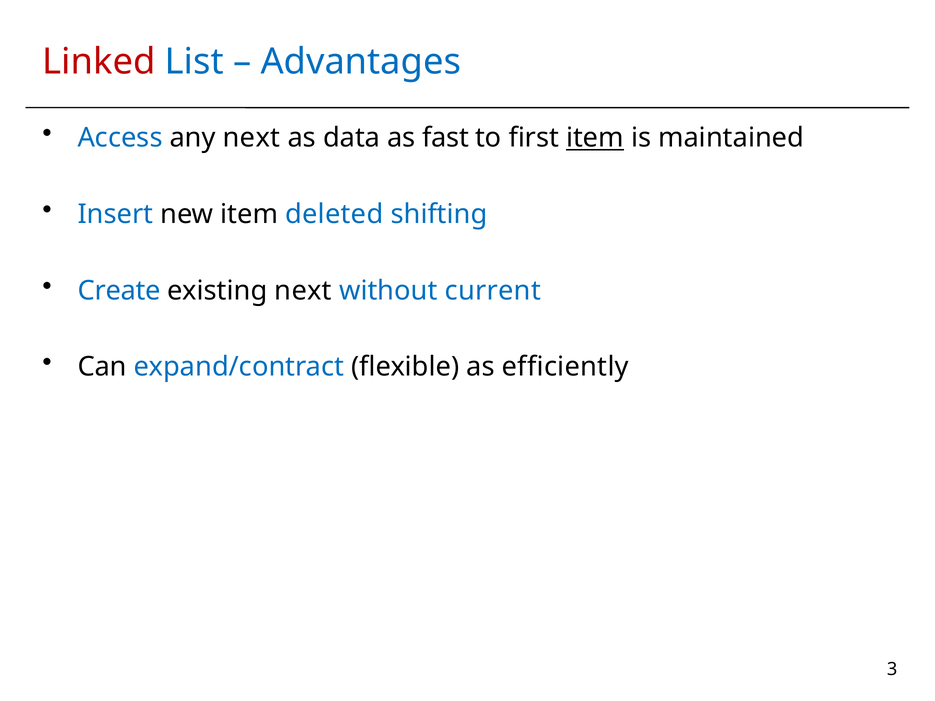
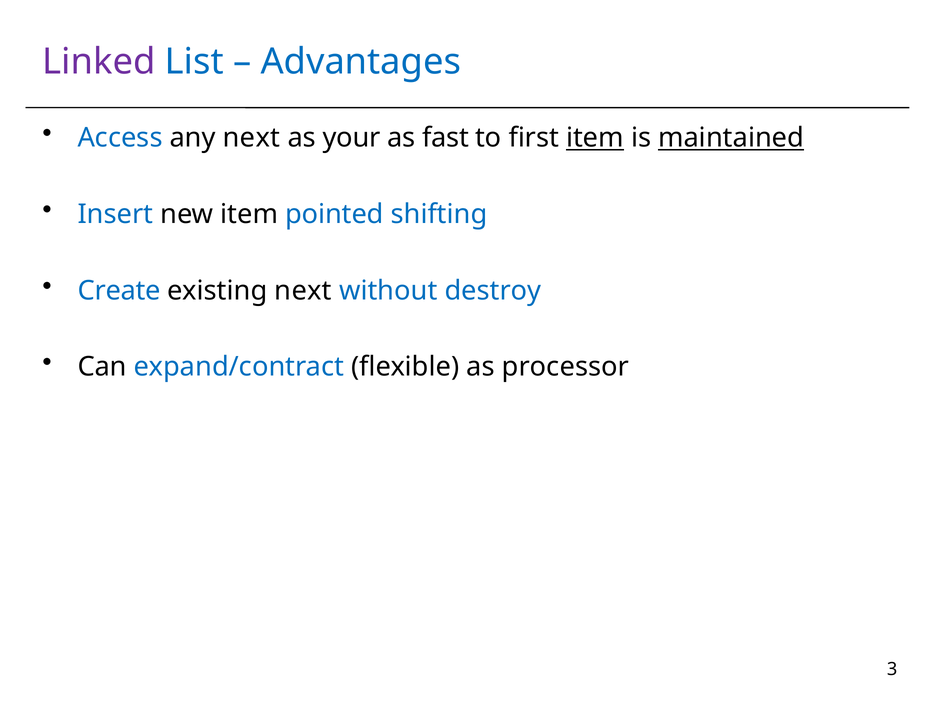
Linked colour: red -> purple (99, 62)
data: data -> your (352, 138)
maintained underline: none -> present (731, 138)
deleted: deleted -> pointed (335, 214)
current: current -> destroy (493, 291)
efficiently: efficiently -> processor (565, 367)
